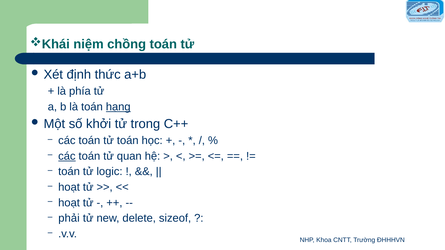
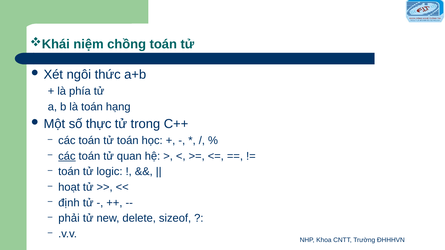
định: định -> ngôi (79, 75)
hạng underline: present -> none (118, 107)
khởi: khởi -> thực (99, 124)
hoạt: hoạt -> định (69, 203)
